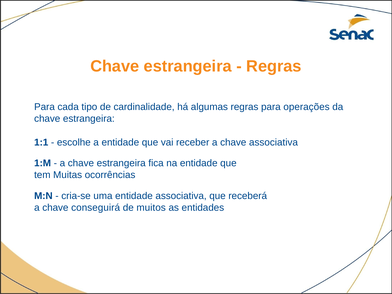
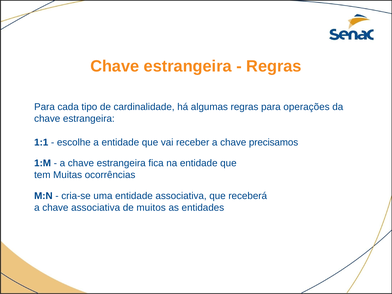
chave associativa: associativa -> precisamos (274, 142)
chave conseguirá: conseguirá -> associativa (96, 208)
